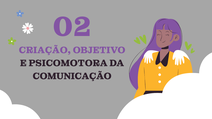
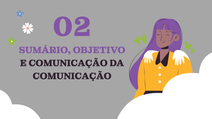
CRIAÇÃO: CRIAÇÃO -> SUMÁRIO (45, 50)
E PSICOMOTORA: PSICOMOTORA -> COMUNICAÇÃO (68, 63)
